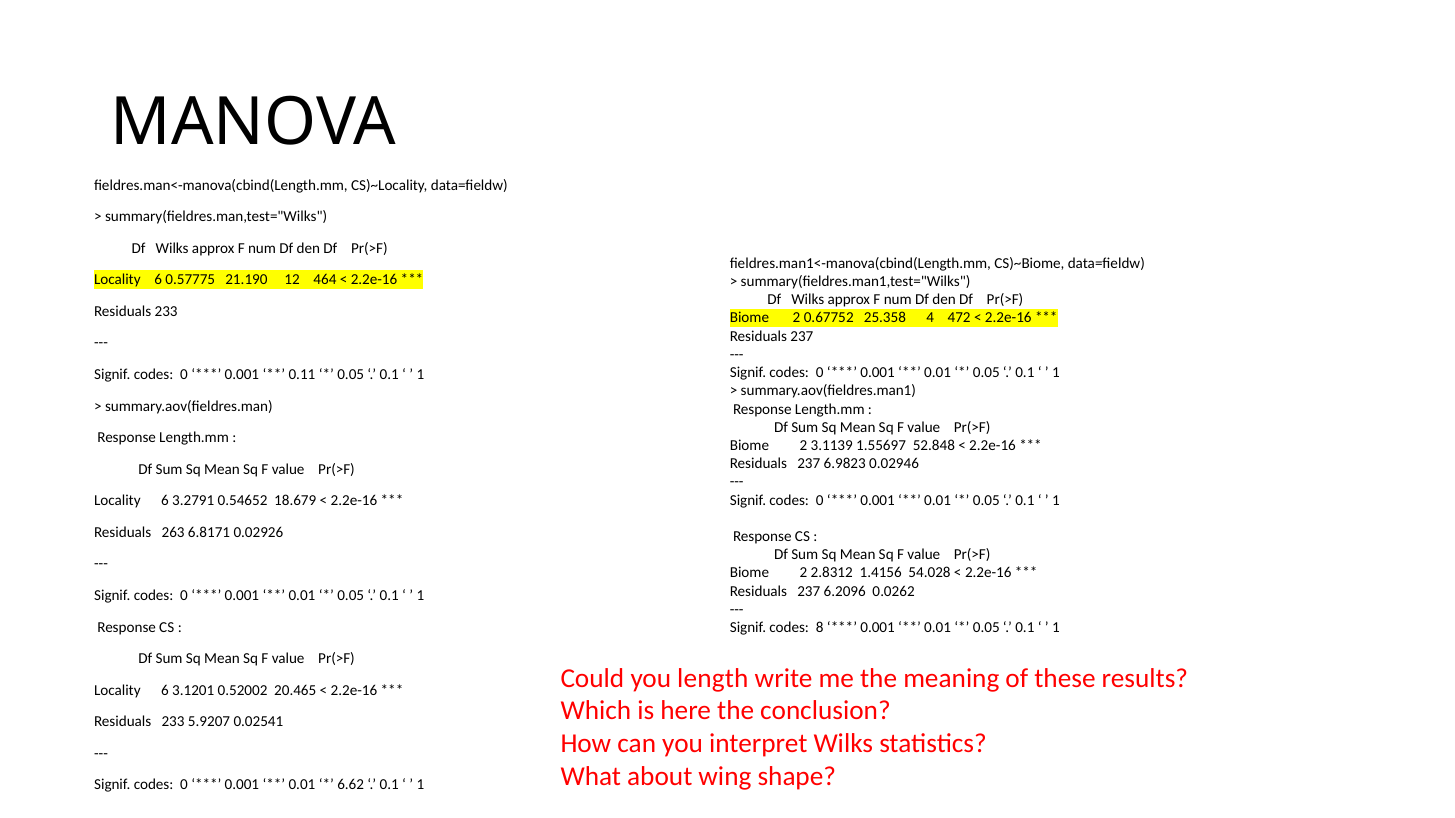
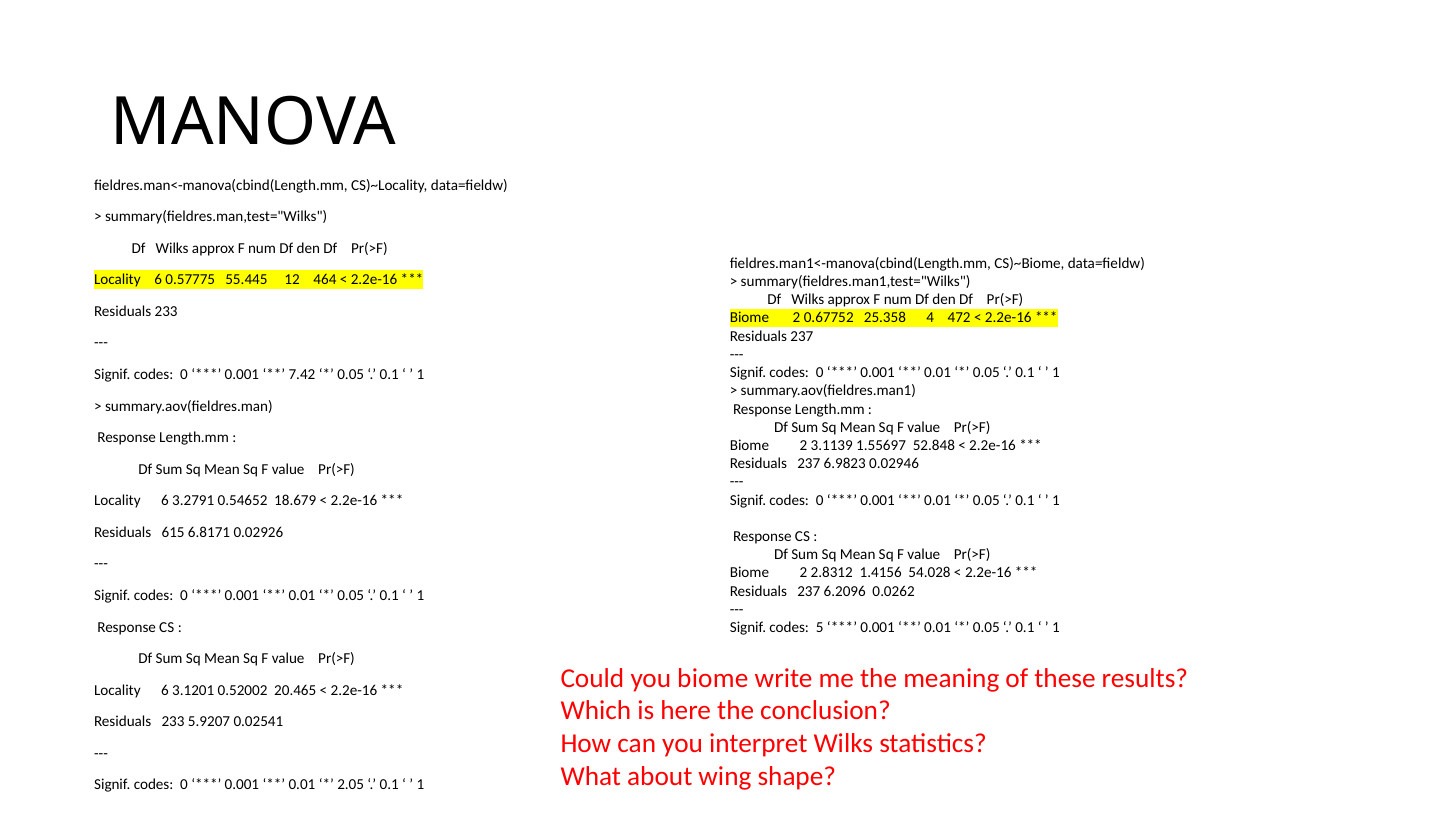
21.190: 21.190 -> 55.445 (246, 280)
0.11: 0.11 -> 7.42 (302, 375)
263: 263 -> 615 (173, 533)
8: 8 -> 5 (820, 628)
you length: length -> biome (713, 679)
6.62: 6.62 -> 2.05 (351, 785)
